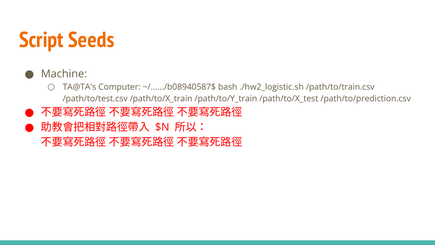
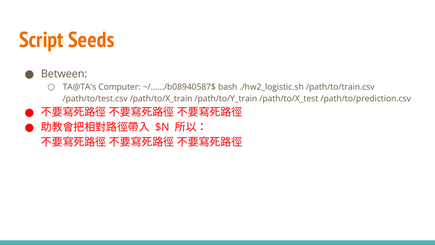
Machine: Machine -> Between (64, 74)
